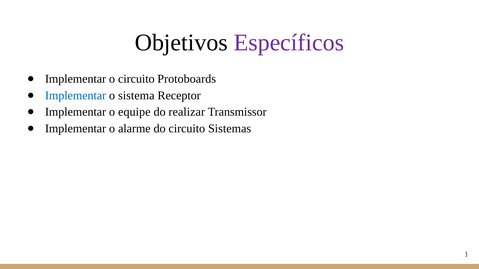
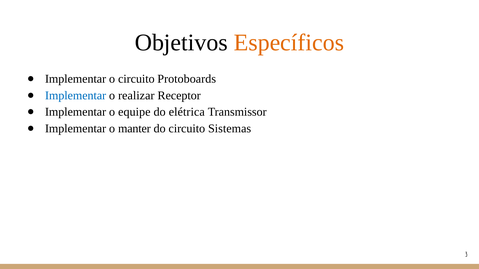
Específicos colour: purple -> orange (289, 43)
sistema: sistema -> realizar (136, 96)
realizar: realizar -> elétrica (187, 112)
alarme: alarme -> manter (134, 129)
